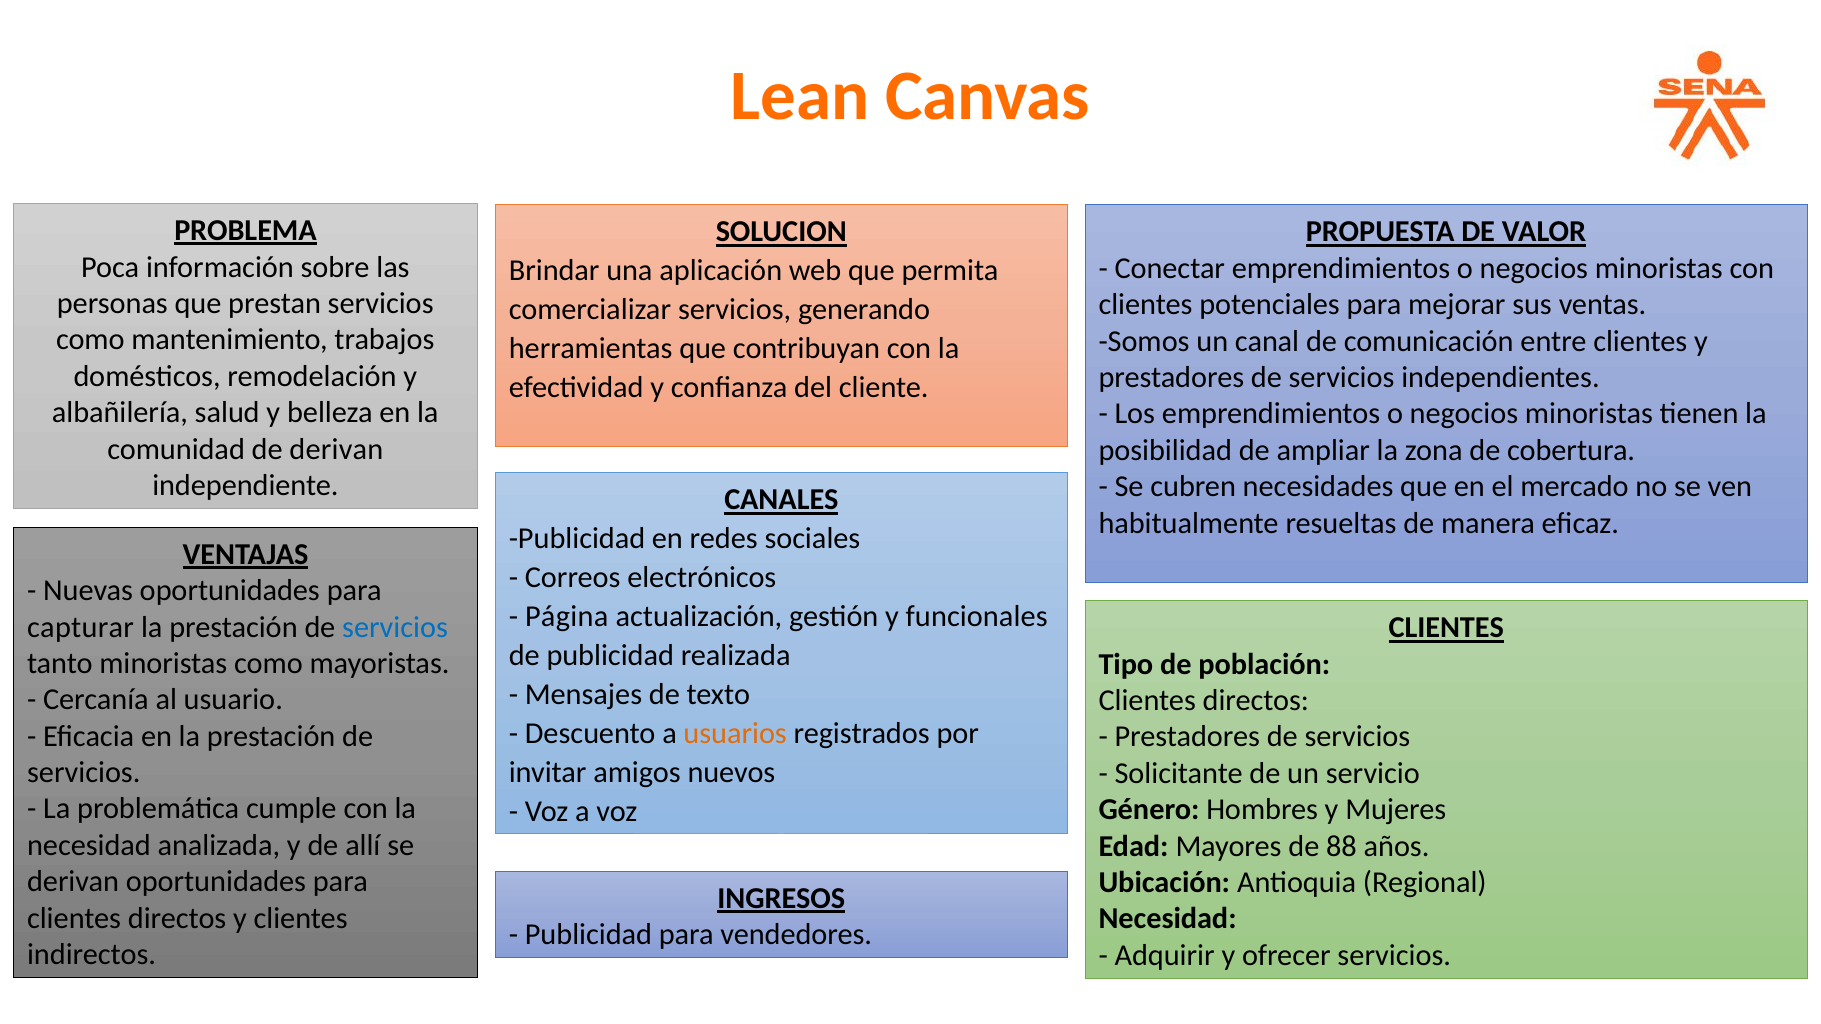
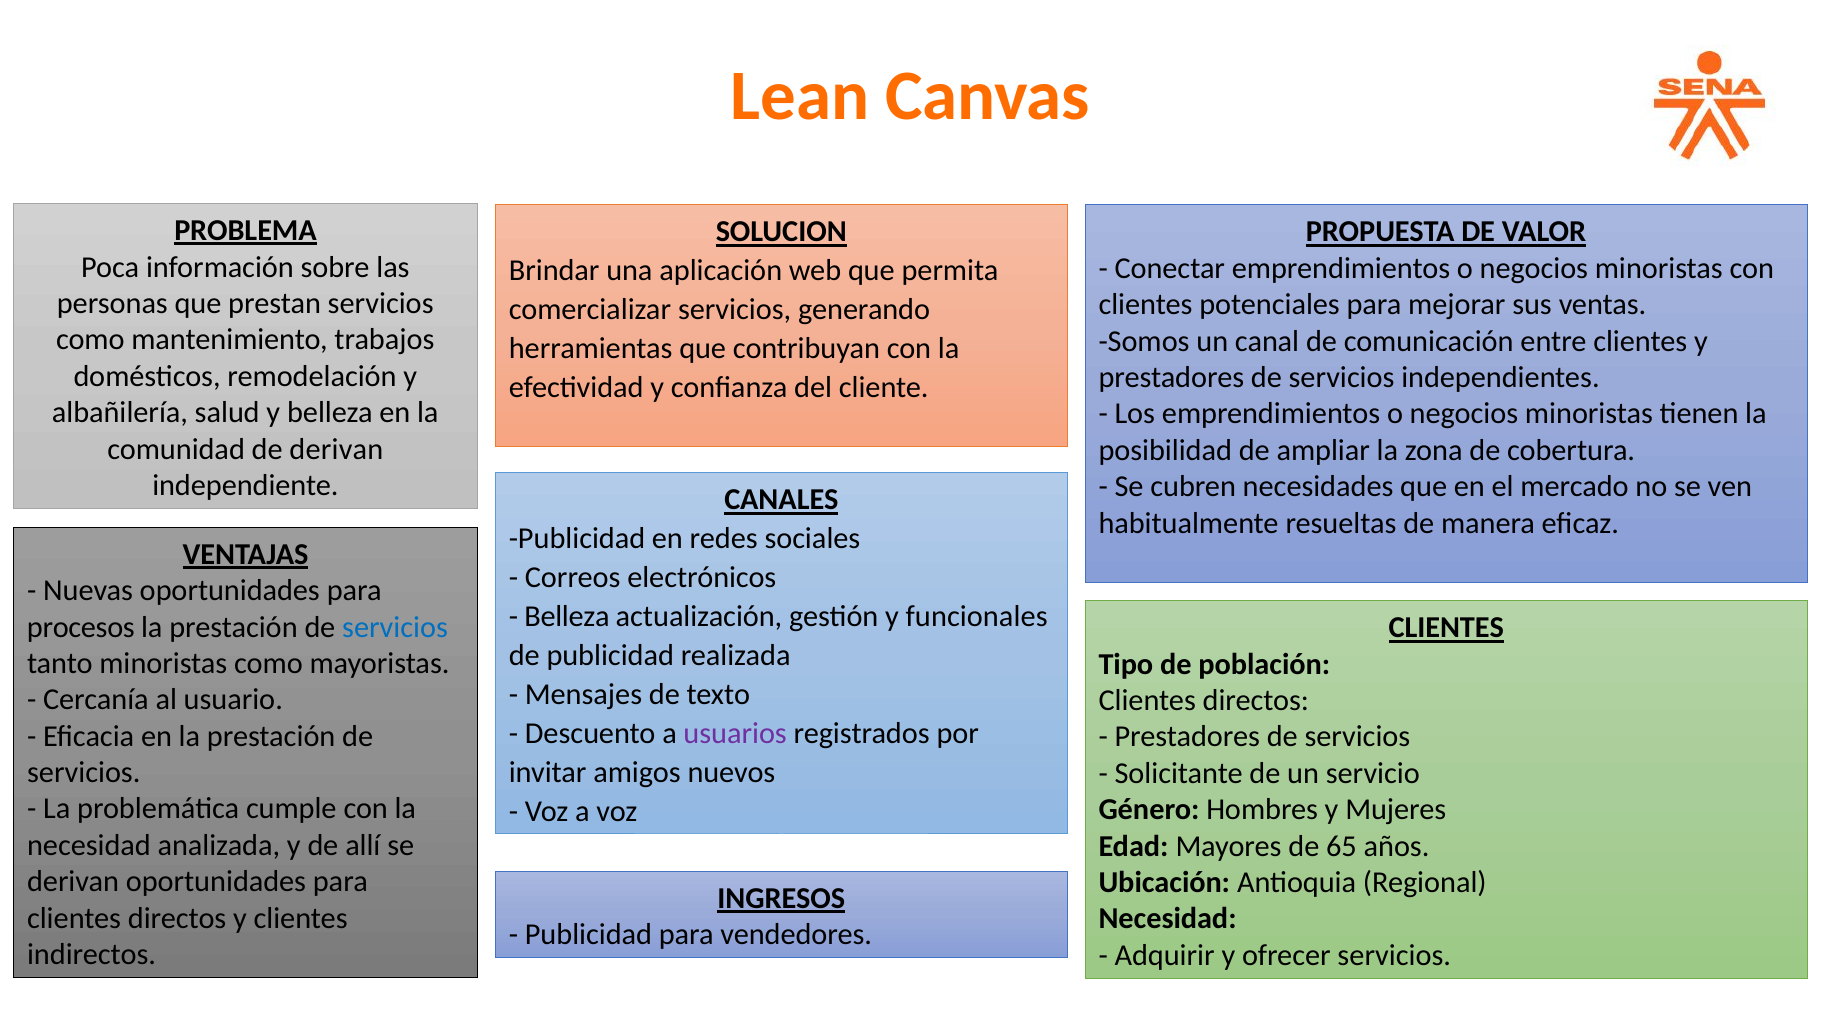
Página: Página -> Belleza (567, 617)
capturar: capturar -> procesos (81, 627)
usuarios colour: orange -> purple (735, 734)
88: 88 -> 65 (1341, 846)
